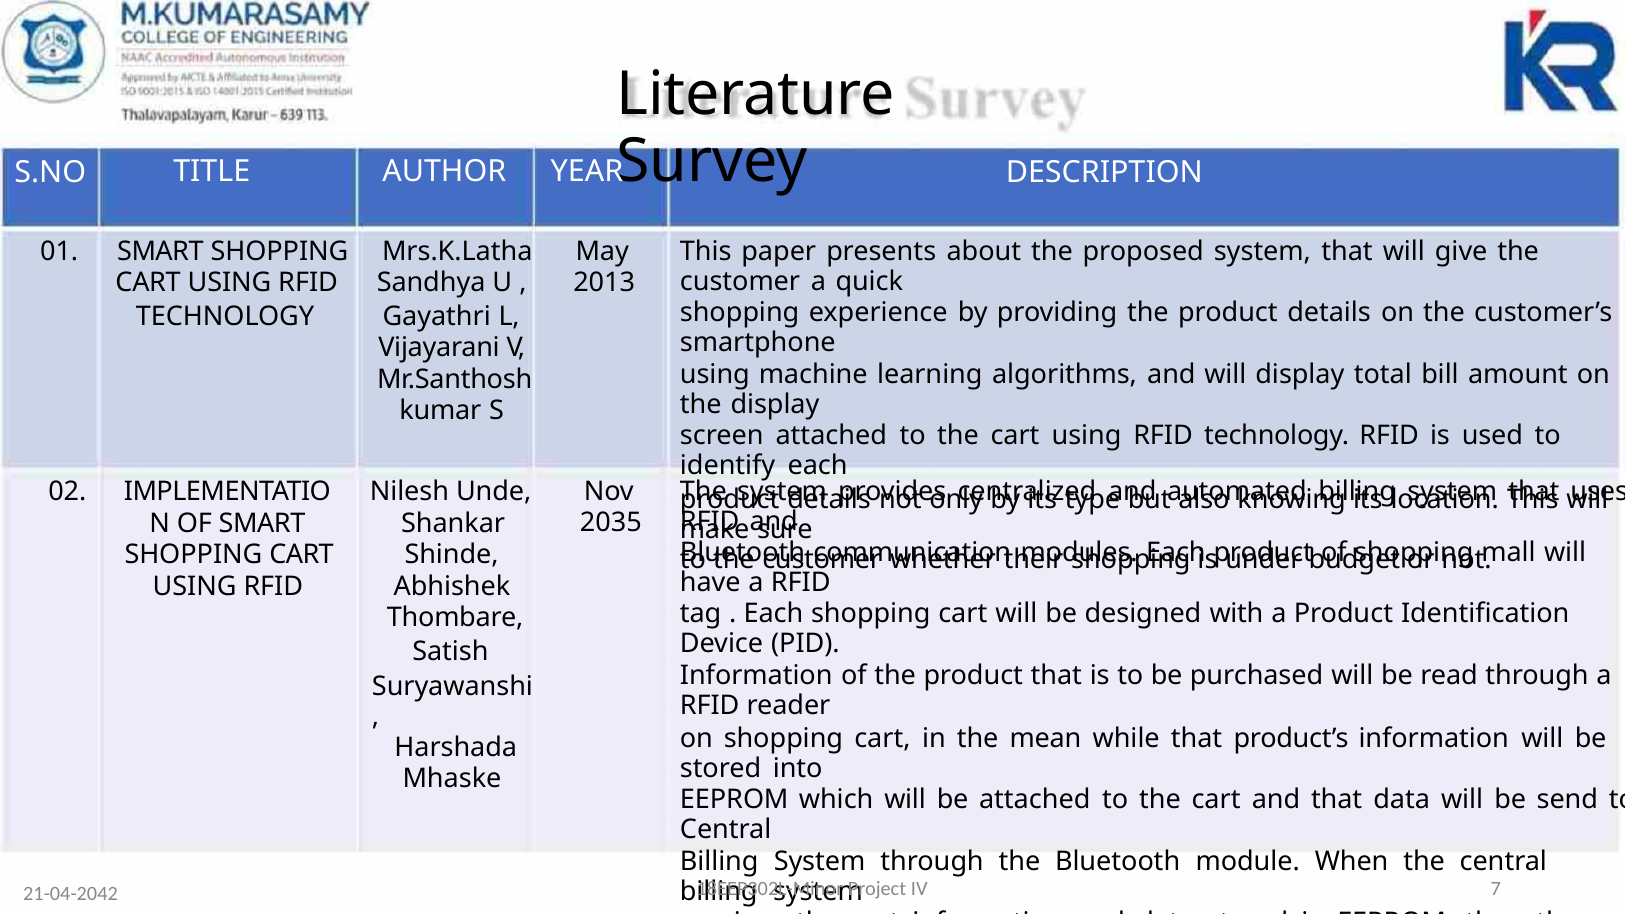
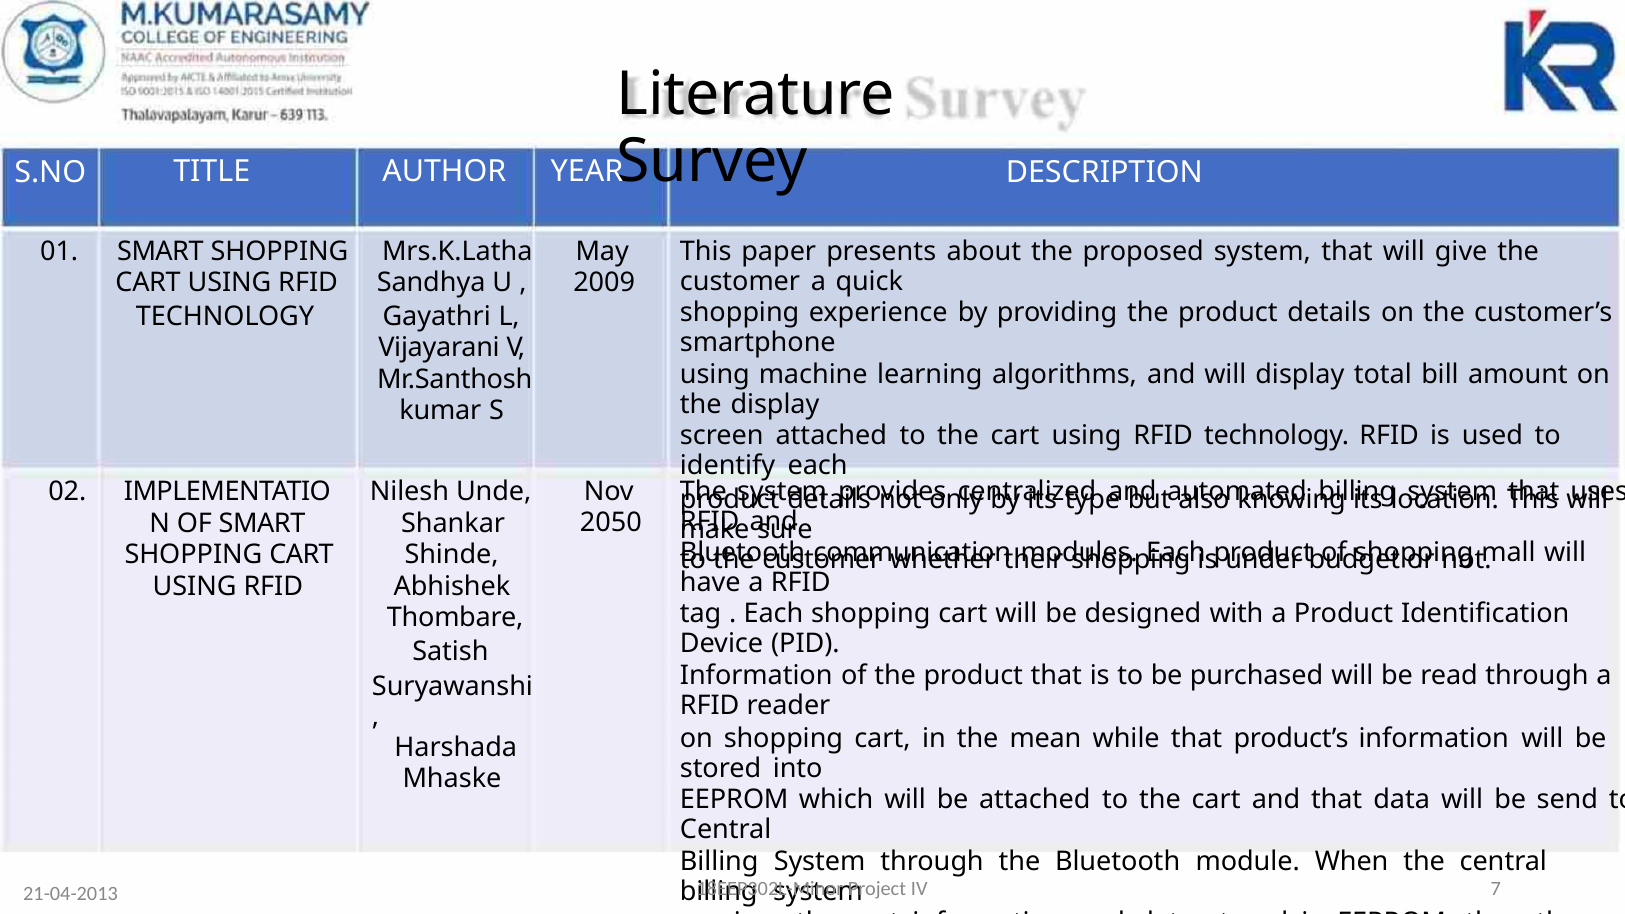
2013: 2013 -> 2009 (604, 283)
2035: 2035 -> 2050 (611, 522)
21-04-2042: 21-04-2042 -> 21-04-2013 (71, 894)
